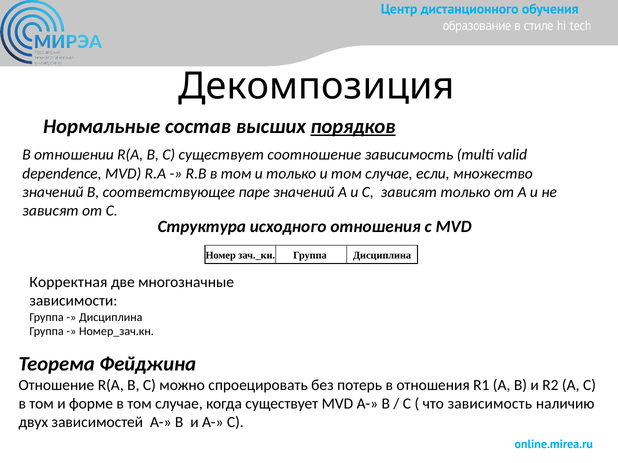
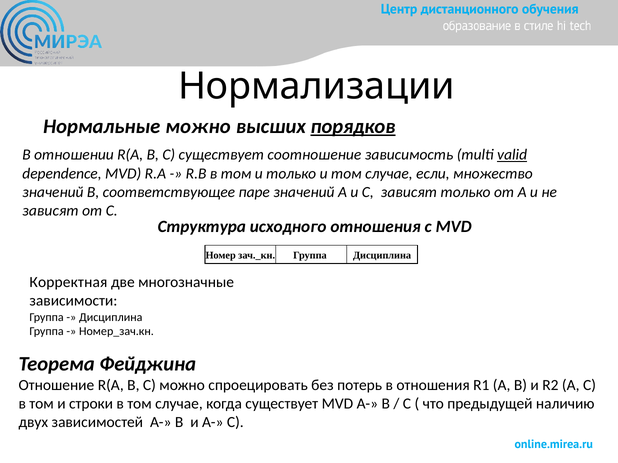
Декомпозиция: Декомпозиция -> Нормализации (316, 87)
Нормальные состав: состав -> можно (198, 127)
valid underline: none -> present (512, 155)
форме: форме -> строки (91, 404)
что зависимость: зависимость -> предыдущей (490, 404)
